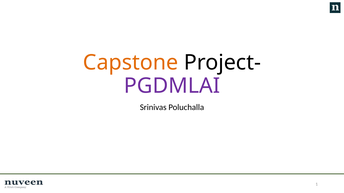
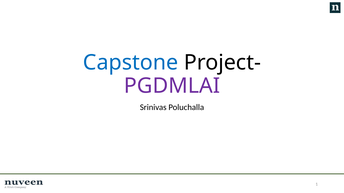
Capstone colour: orange -> blue (131, 63)
